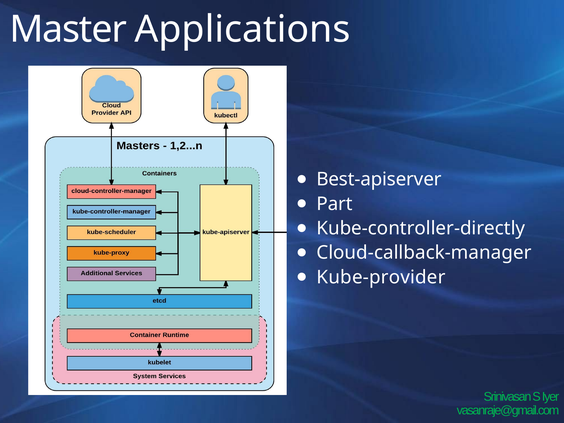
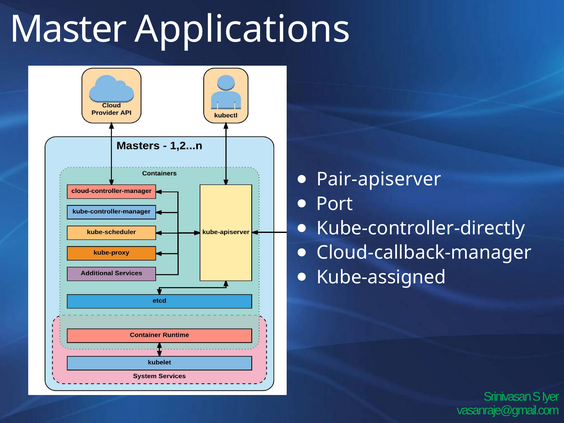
Best-apiserver: Best-apiserver -> Pair-apiserver (379, 179)
Part: Part -> Port (335, 204)
Kube-provider: Kube-provider -> Kube-assigned (381, 277)
